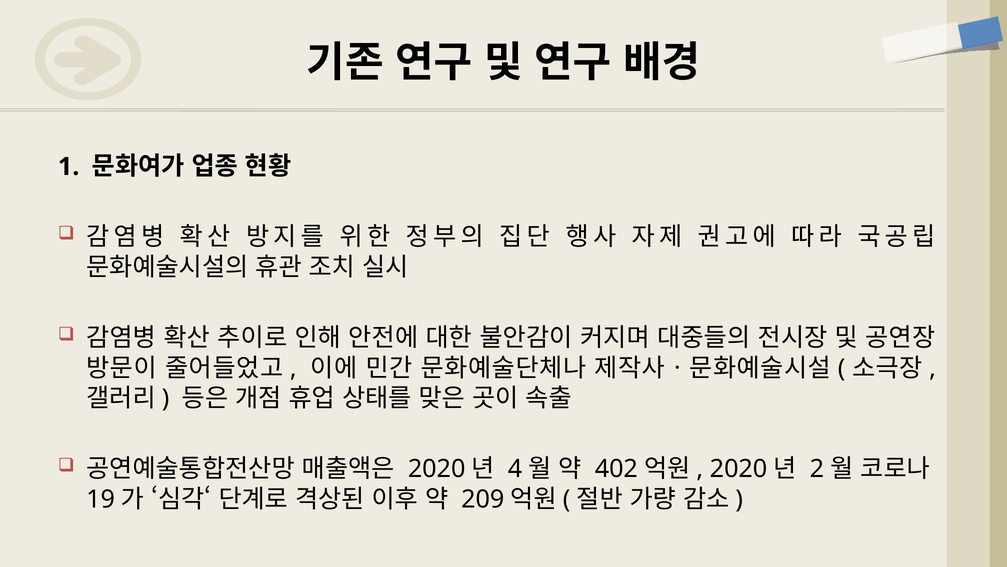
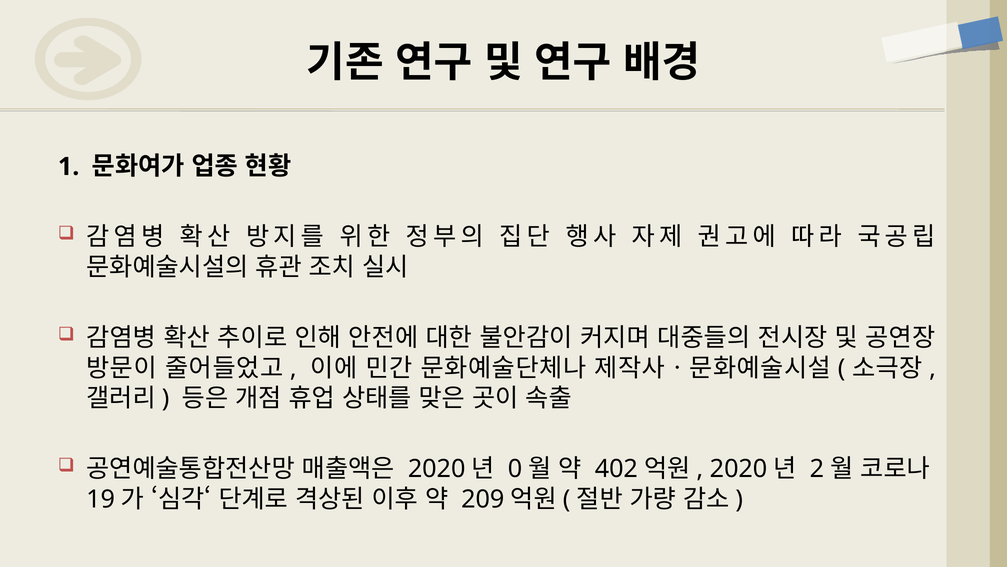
4: 4 -> 0 (515, 469)
